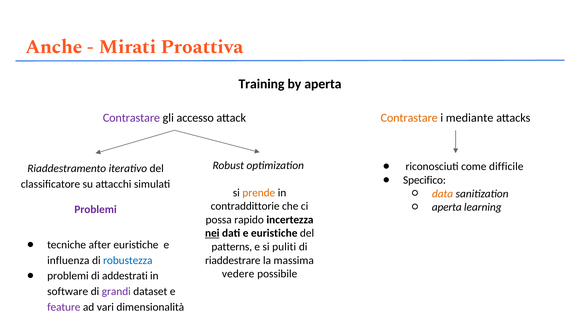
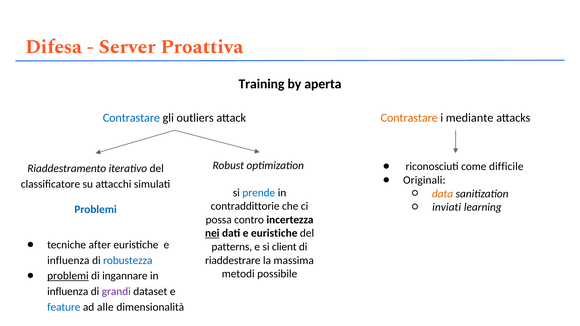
Anche: Anche -> Difesa (54, 47)
Mirati: Mirati -> Server (127, 47)
Contrastare colour: purple -> blue (131, 118)
accesso: accesso -> outliers (195, 118)
Specifico: Specifico -> Originali (424, 180)
prende colour: orange -> blue (259, 193)
aperta: aperta -> inviati (447, 207)
Problemi colour: purple -> blue (96, 209)
rapido: rapido -> contro (249, 220)
puliti: puliti -> client (284, 247)
vedere: vedere -> metodi (238, 274)
problemi underline: none -> present (68, 276)
addestrati: addestrati -> ingannare (125, 276)
software: software -> influenza (68, 292)
feature colour: purple -> blue (64, 307)
vari: vari -> alle (105, 307)
